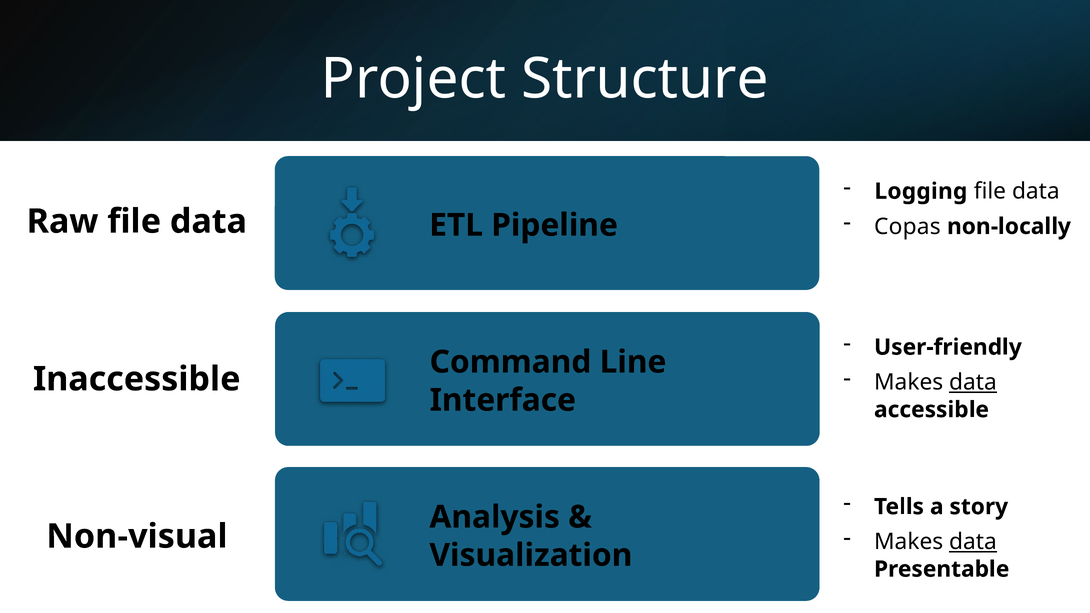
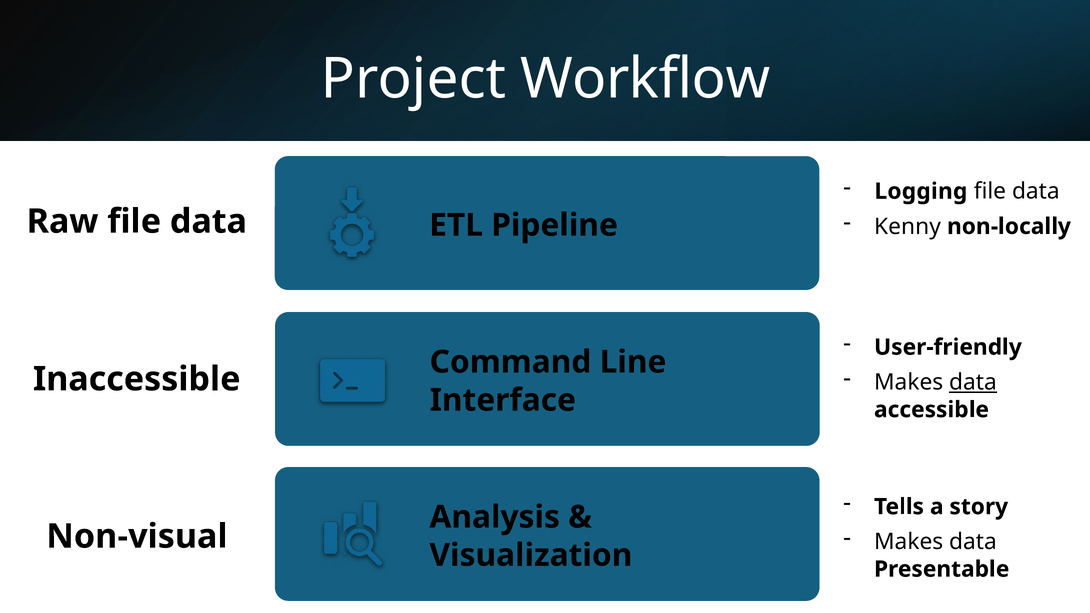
Structure: Structure -> Workflow (645, 79)
Copas: Copas -> Kenny (907, 227)
data underline: present -> none (973, 542)
